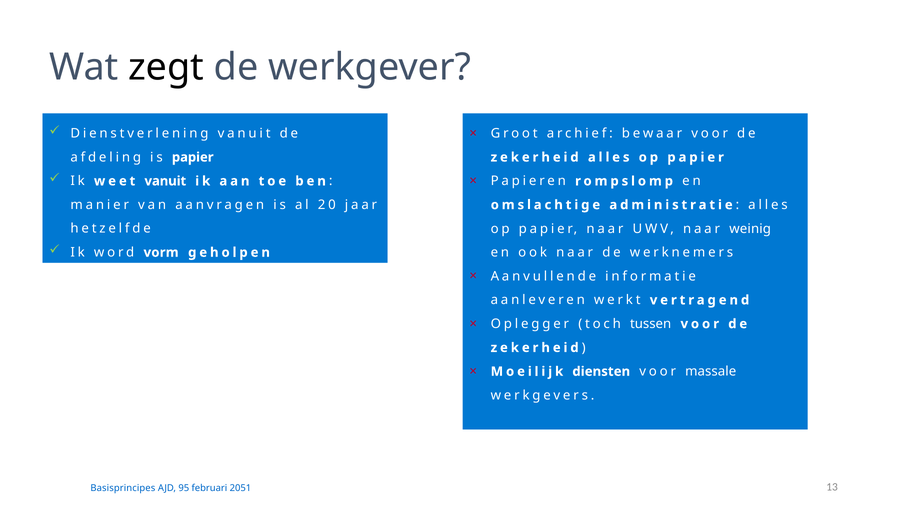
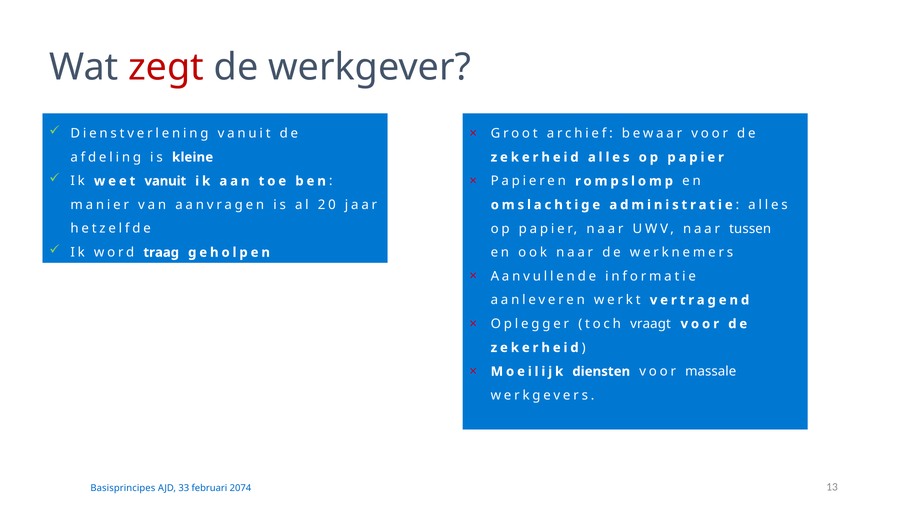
zegt colour: black -> red (166, 67)
is papier: papier -> kleine (193, 157)
weinig: weinig -> tussen (750, 229)
vorm: vorm -> traag (161, 253)
tussen: tussen -> vraagt (651, 324)
95: 95 -> 33 (184, 488)
2051: 2051 -> 2074 (240, 488)
